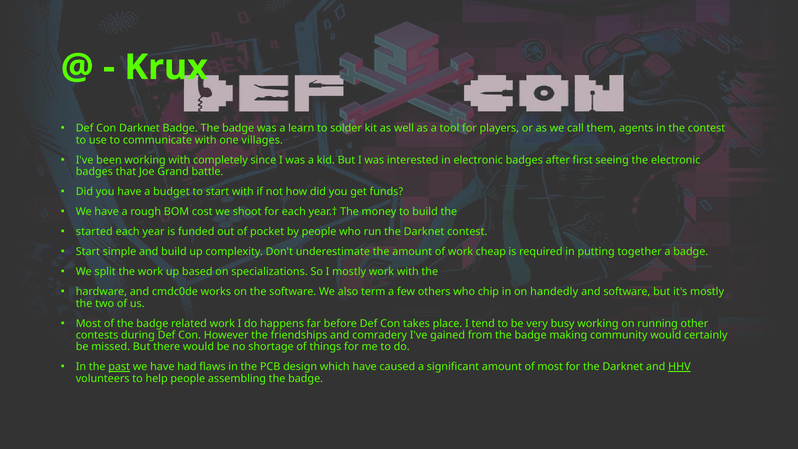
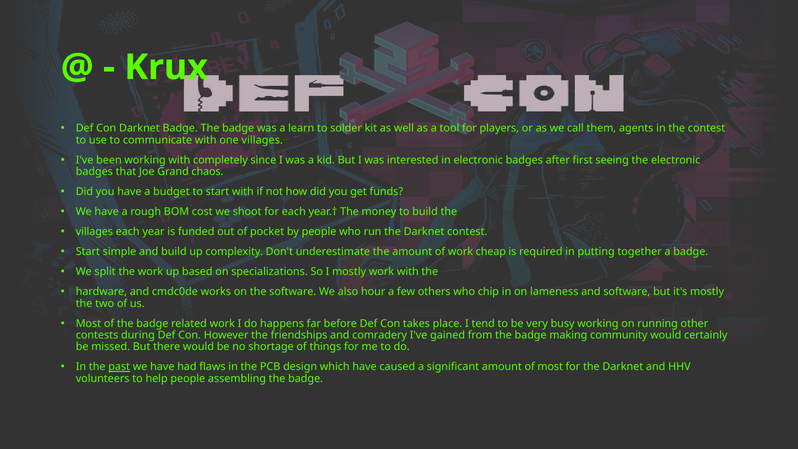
battle: battle -> chaos (207, 172)
started: started -> villages (94, 232)
term: term -> hour (373, 292)
handedly: handedly -> lameness (554, 292)
HHV underline: present -> none (679, 367)
